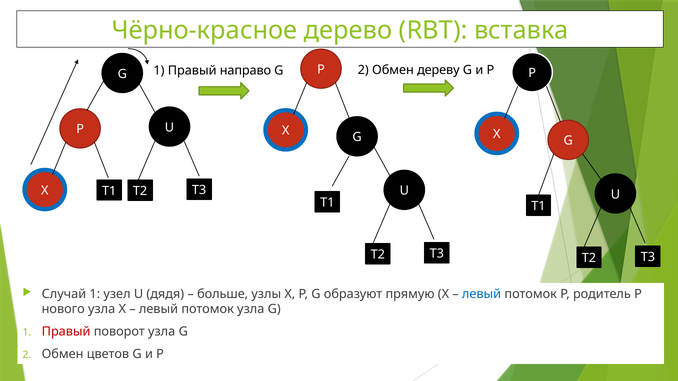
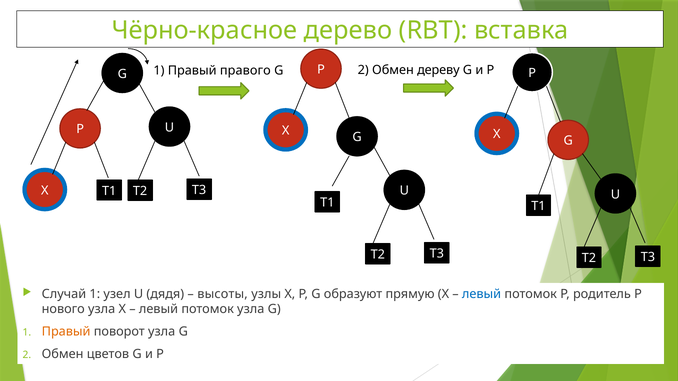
направо: направо -> правого (245, 71)
больше: больше -> высоты (223, 294)
Правый colour: red -> orange (66, 332)
